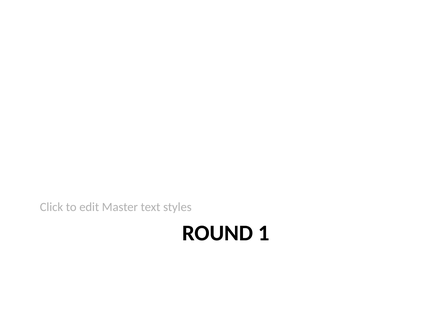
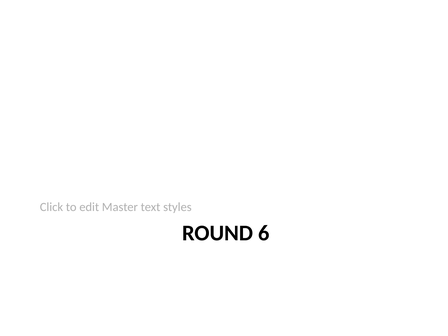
1: 1 -> 6 (264, 233)
